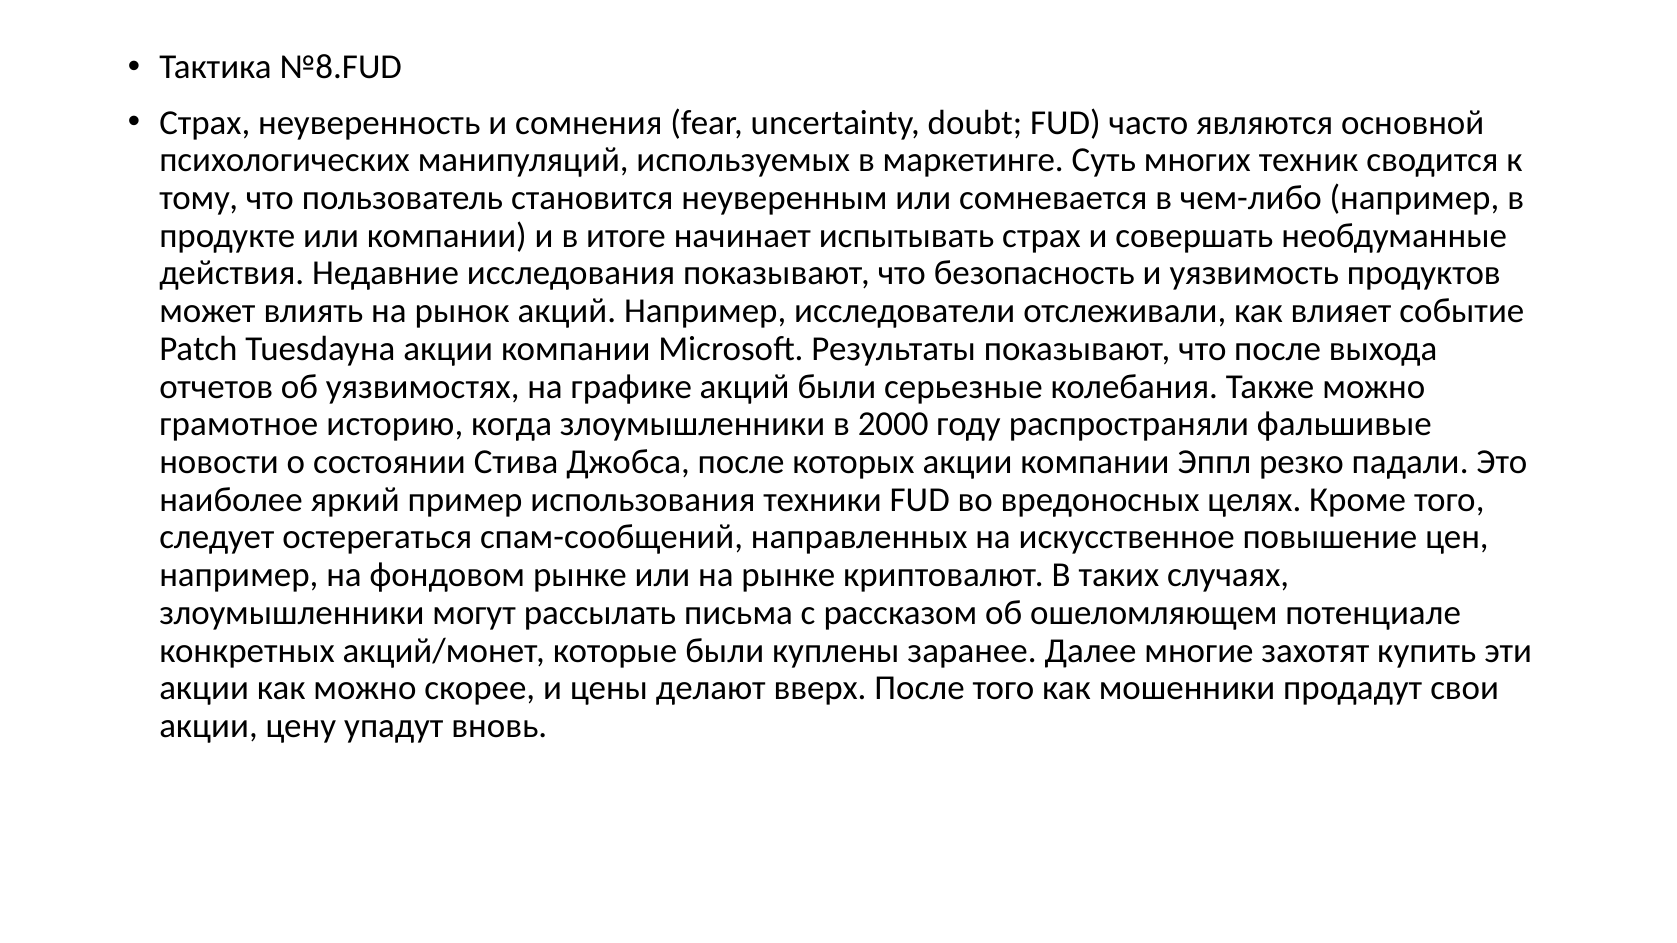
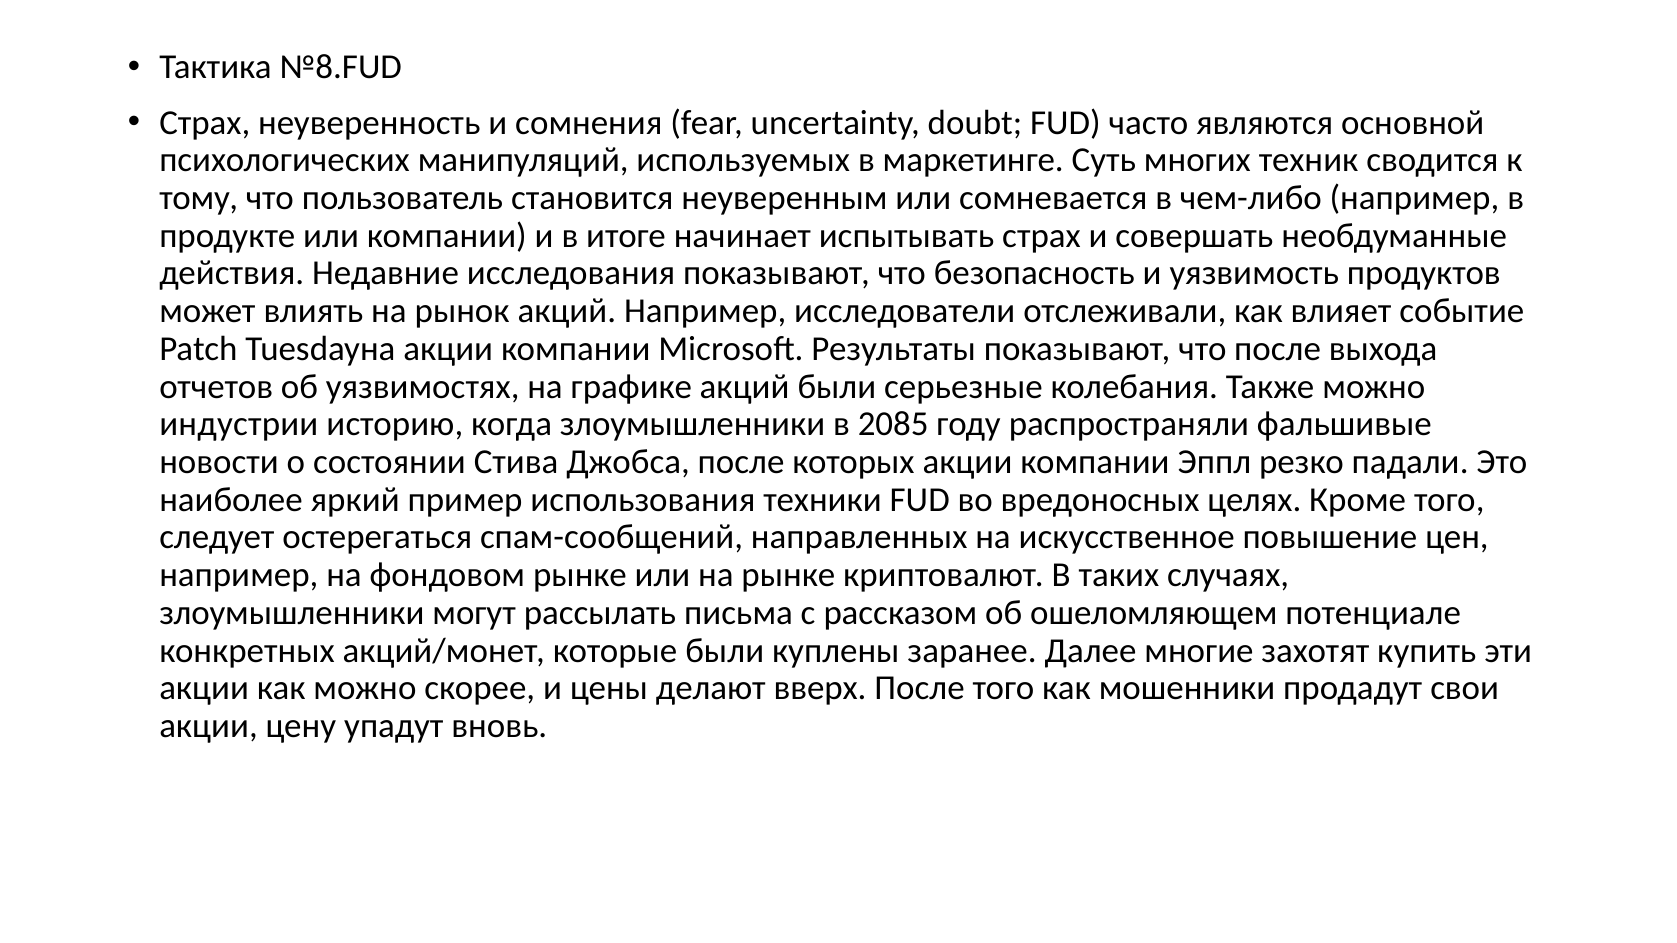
грамотное: грамотное -> индустрии (239, 424)
2000: 2000 -> 2085 (893, 424)
